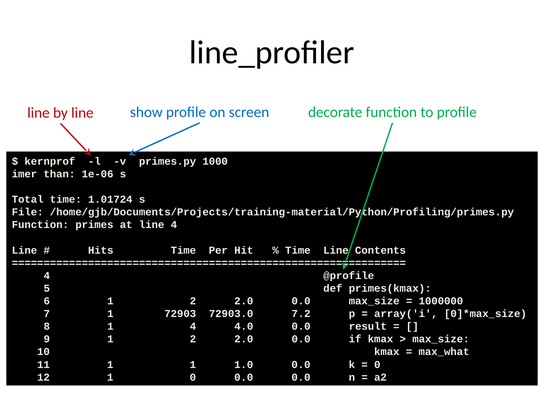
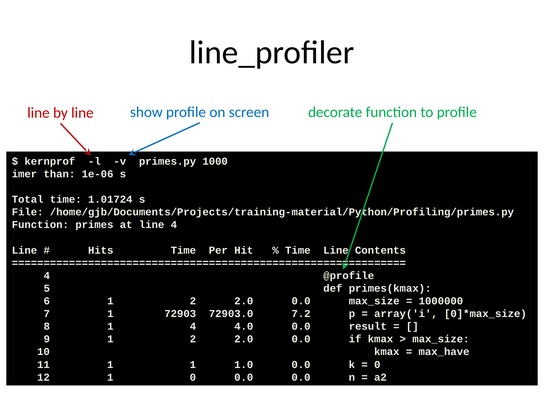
max_what: max_what -> max_have (444, 352)
